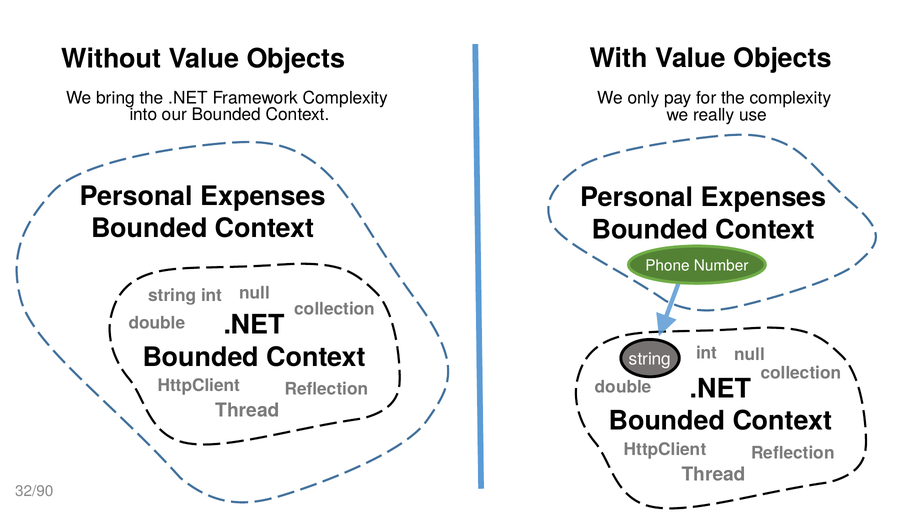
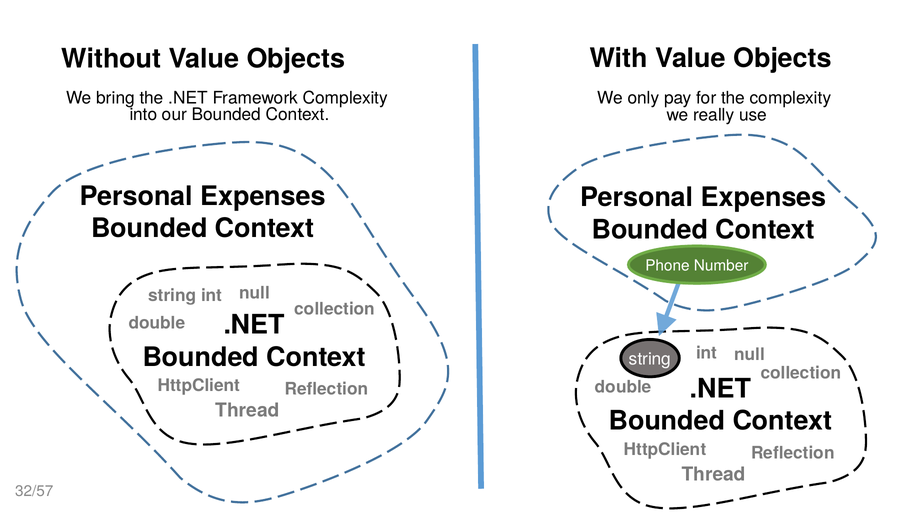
32/90: 32/90 -> 32/57 (34, 491)
